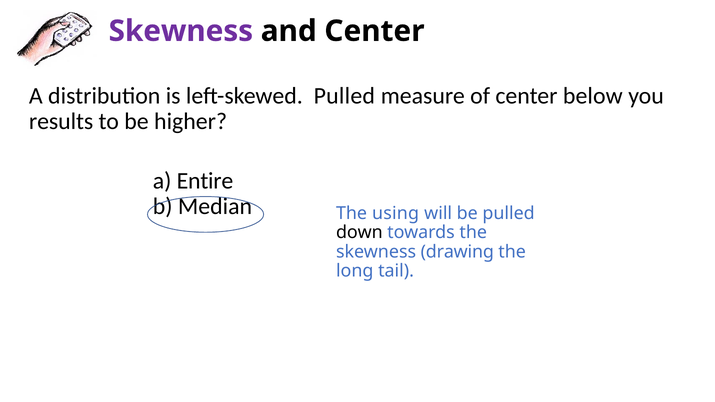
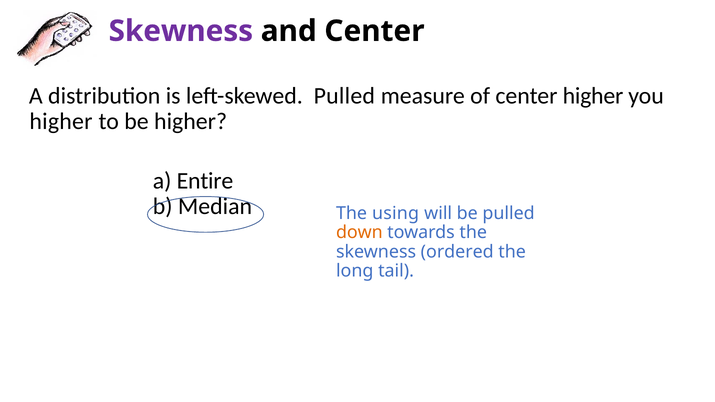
center below: below -> higher (593, 96)
results: results -> higher (61, 122)
down colour: black -> orange (359, 233)
drawing: drawing -> ordered (457, 252)
